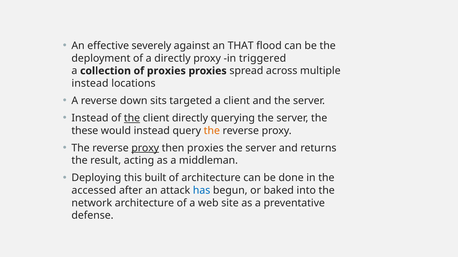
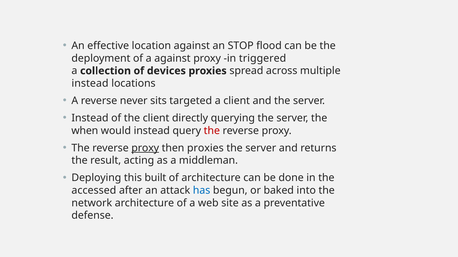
severely: severely -> location (151, 46)
THAT: THAT -> STOP (241, 46)
a directly: directly -> against (172, 58)
of proxies: proxies -> devices (166, 71)
down: down -> never (134, 101)
the underline: present -> none (132, 118)
these: these -> when (85, 131)
the colour: orange -> red (212, 131)
